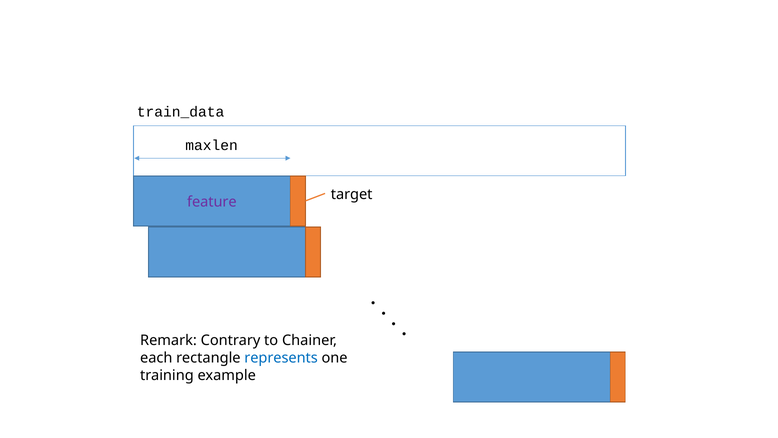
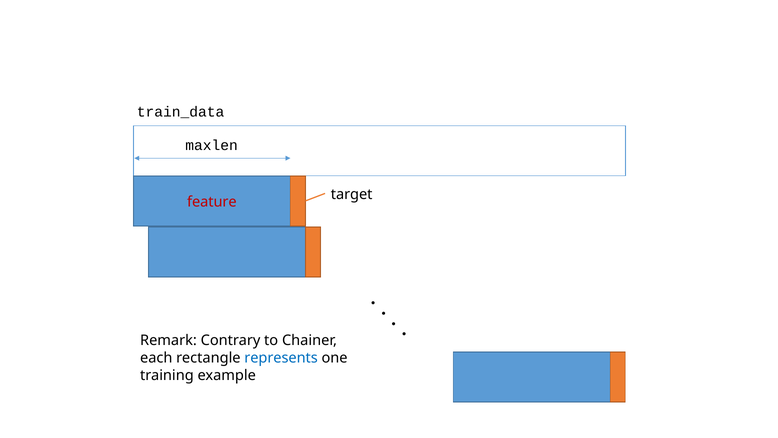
feature colour: purple -> red (212, 202)
